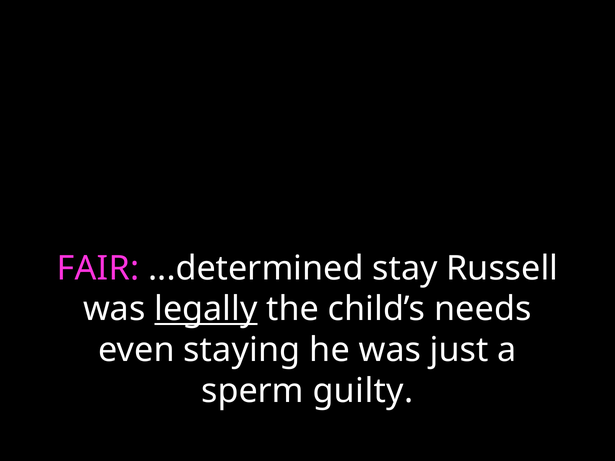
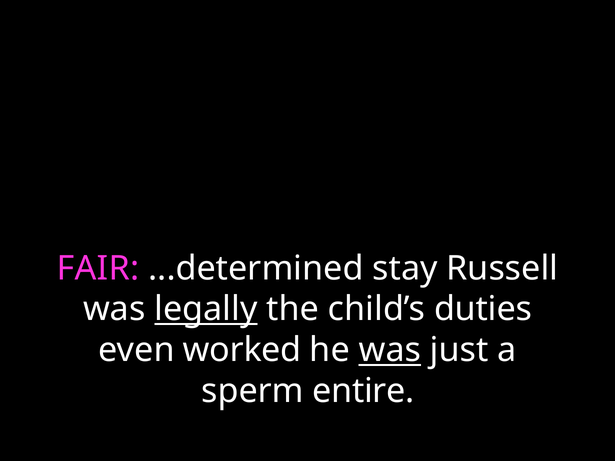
needs: needs -> duties (483, 309)
staying: staying -> worked (242, 350)
was underline: none -> present (390, 350)
guilty: guilty -> entire (363, 391)
